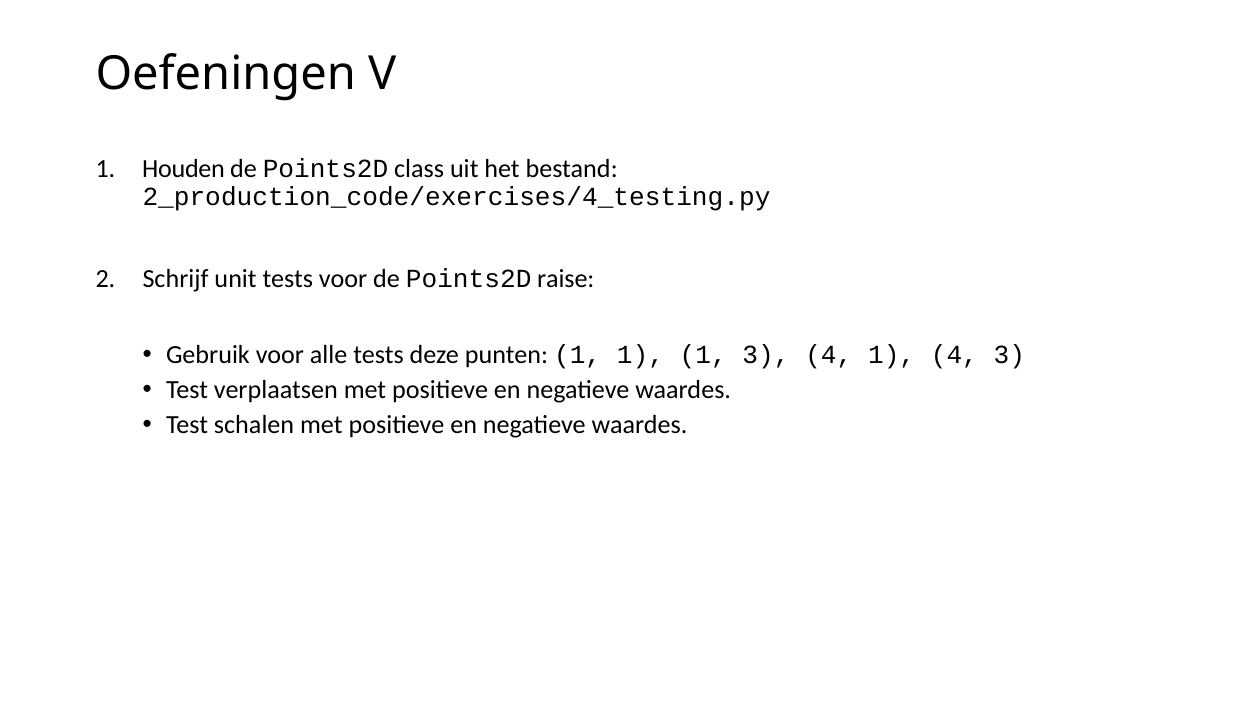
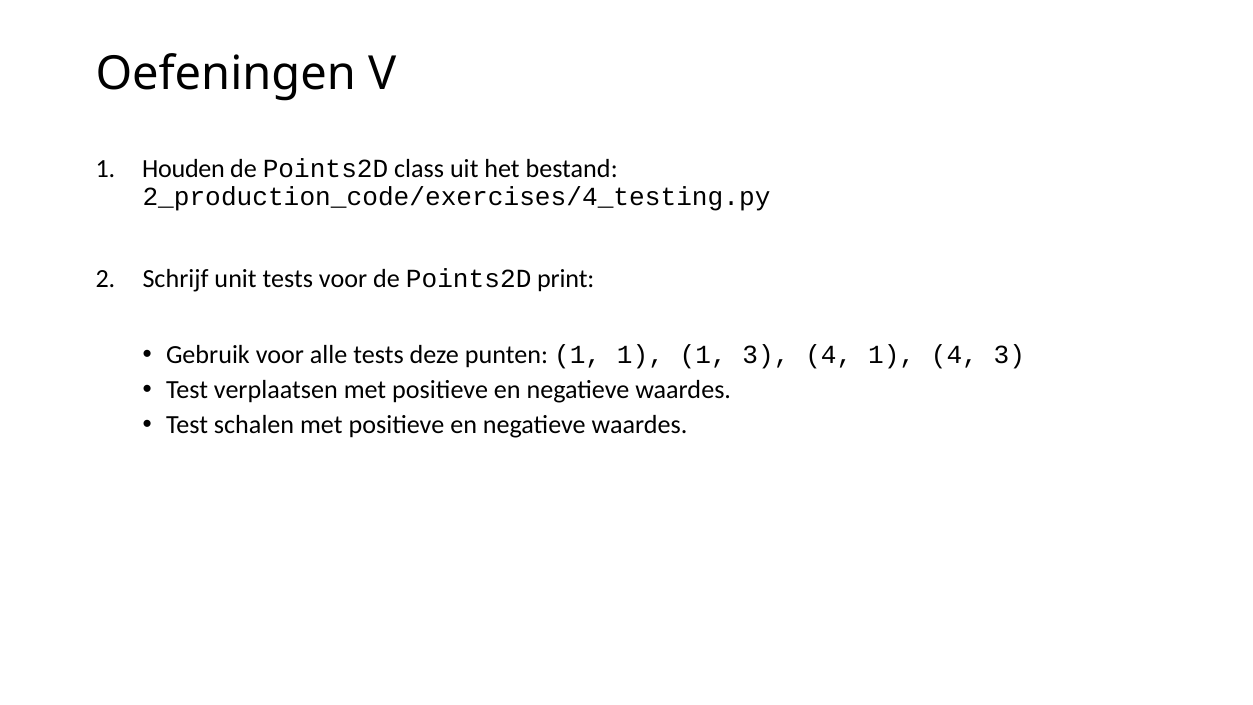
raise: raise -> print (566, 279)
